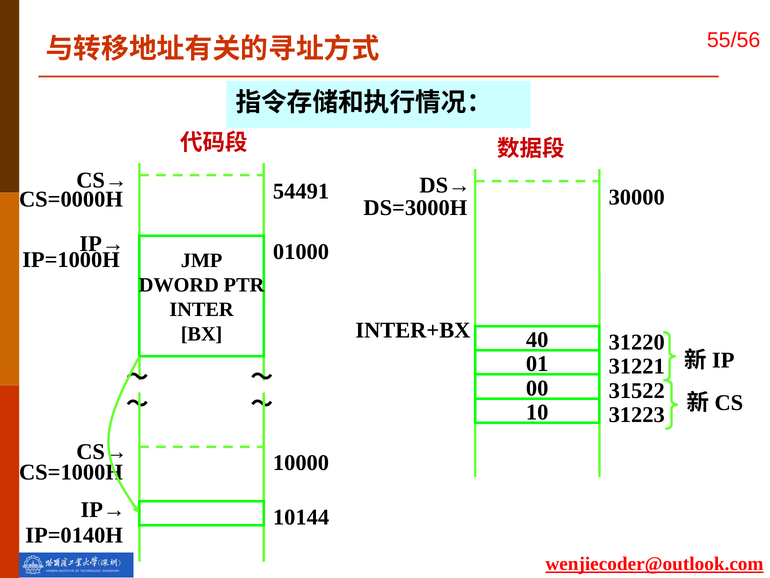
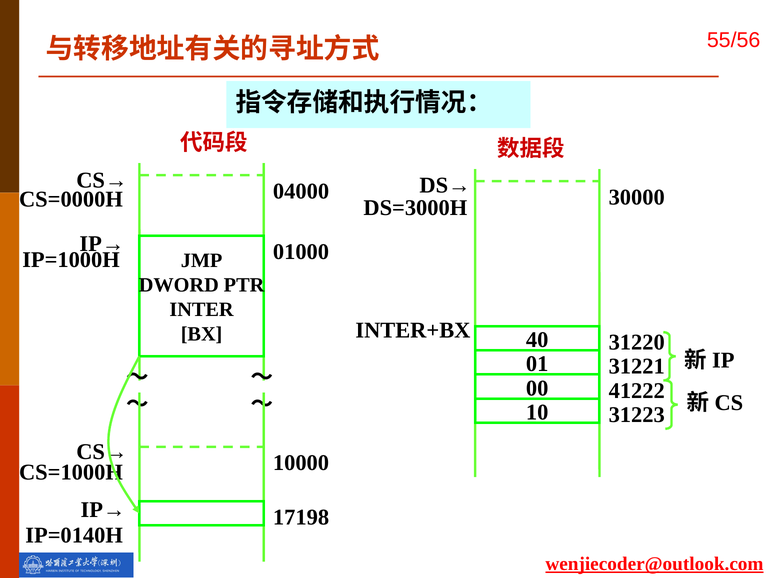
54491: 54491 -> 04000 (301, 191)
31522: 31522 -> 41222 (637, 390)
10144: 10144 -> 17198 (301, 517)
